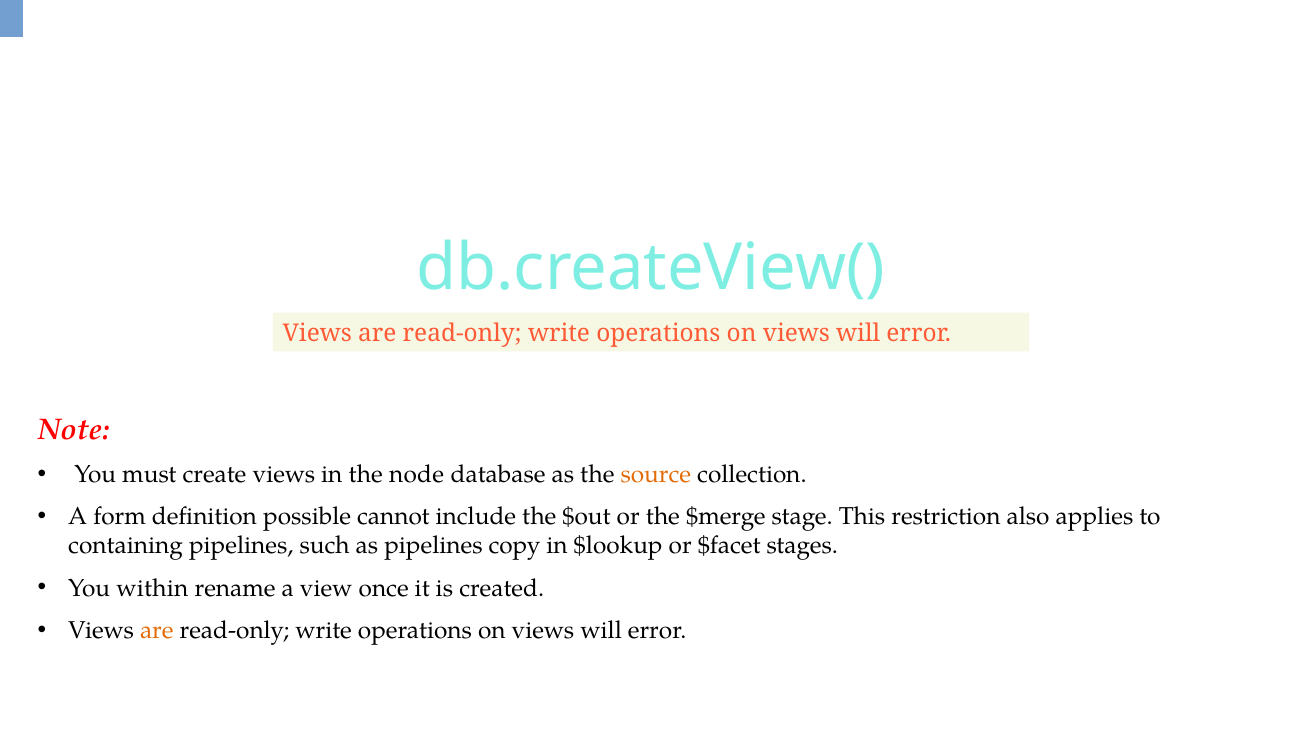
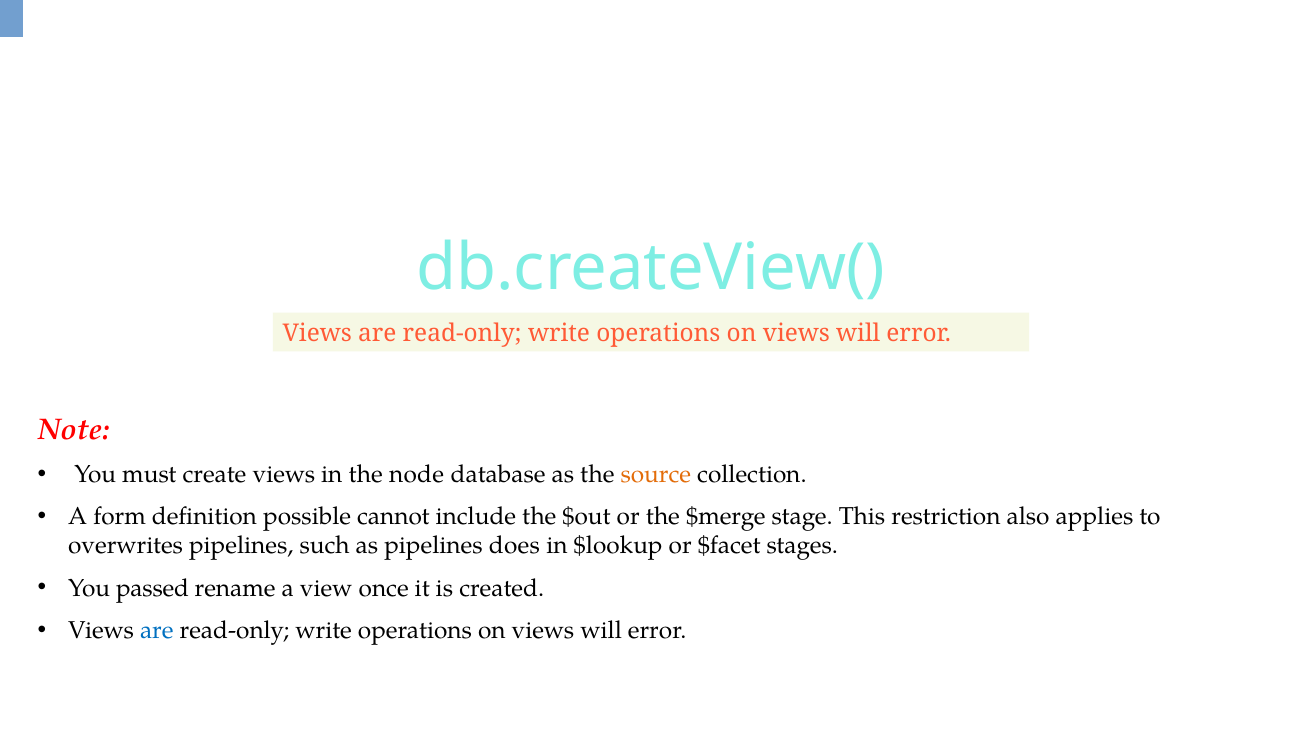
containing: containing -> overwrites (126, 546)
copy: copy -> does (514, 546)
within: within -> passed (153, 588)
are colour: orange -> blue (157, 631)
